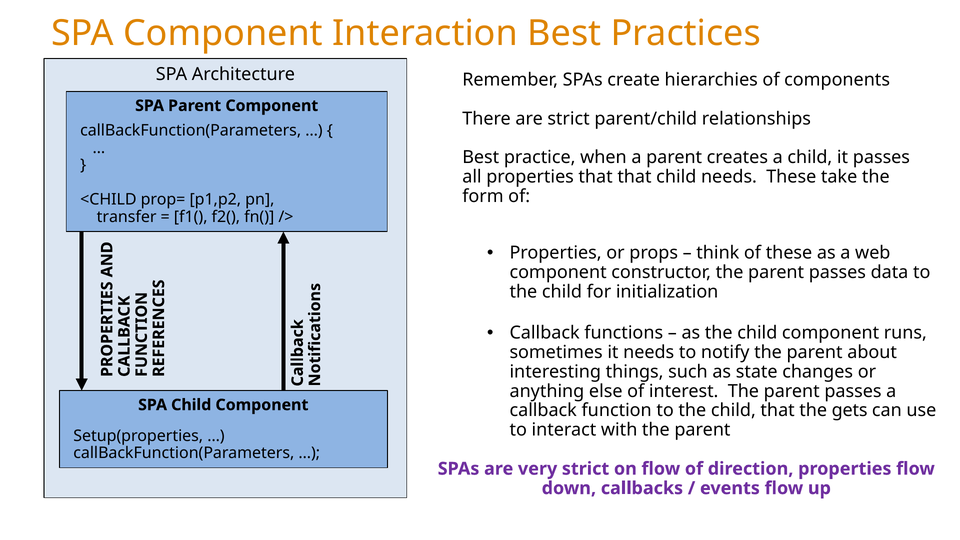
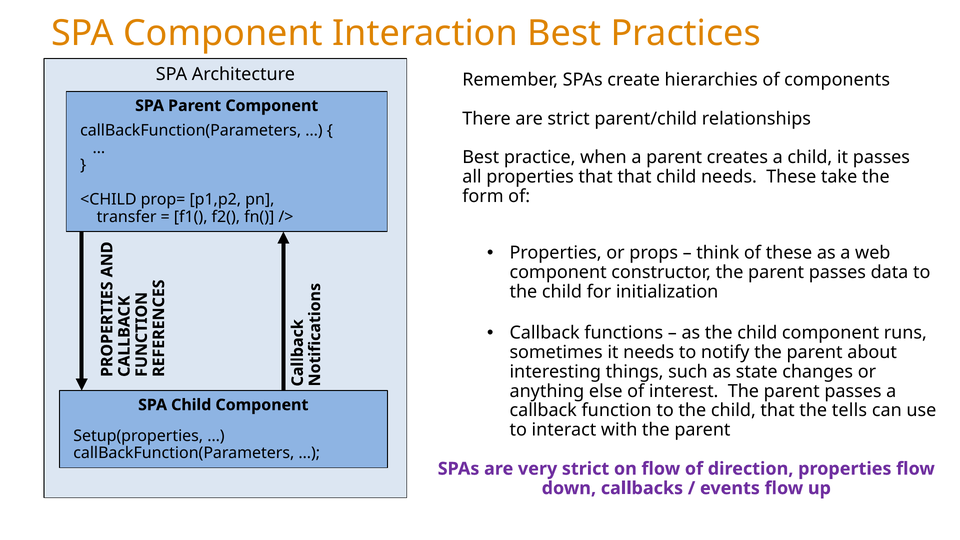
gets: gets -> tells (849, 411)
